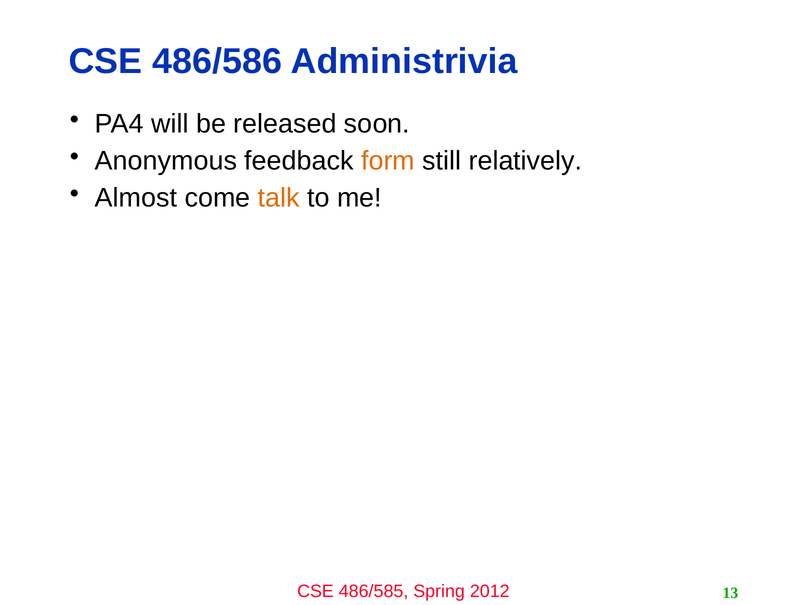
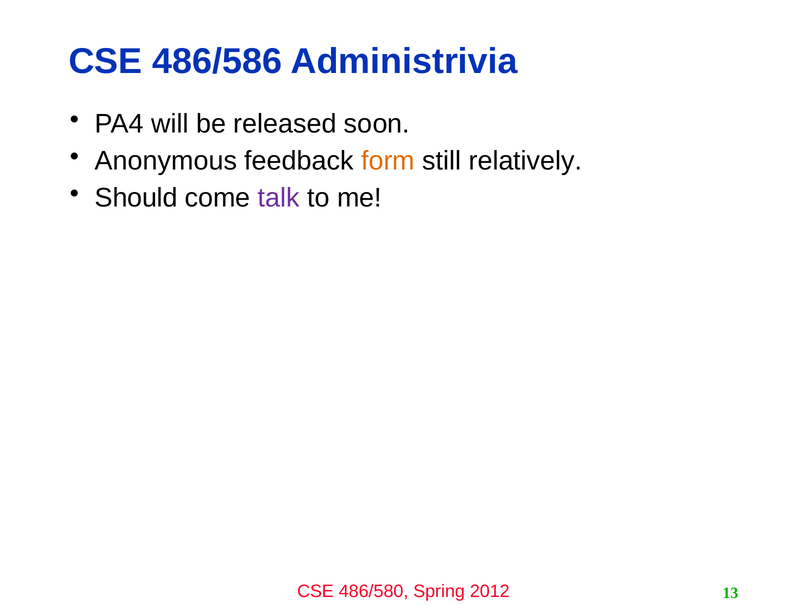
Almost: Almost -> Should (136, 198)
talk colour: orange -> purple (279, 198)
486/585: 486/585 -> 486/580 (374, 591)
